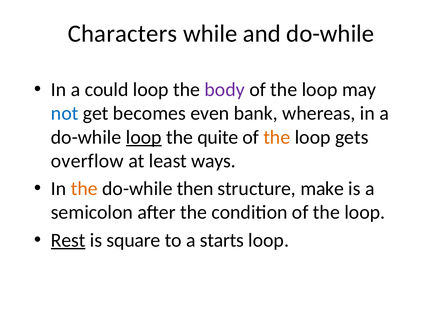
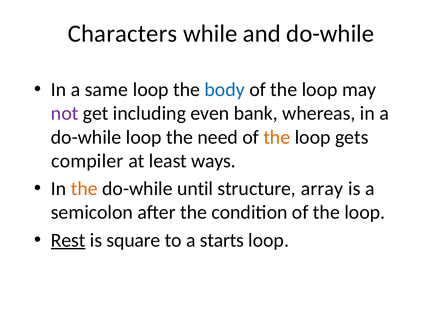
could: could -> same (106, 90)
body colour: purple -> blue (225, 90)
not colour: blue -> purple (65, 114)
becomes: becomes -> including (149, 114)
loop underline: present -> none (144, 137)
quite: quite -> need (218, 137)
overflow: overflow -> compiler (87, 161)
then: then -> until (195, 189)
make: make -> array (322, 189)
